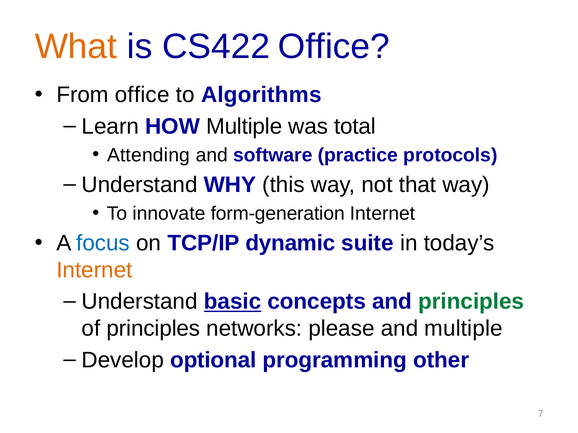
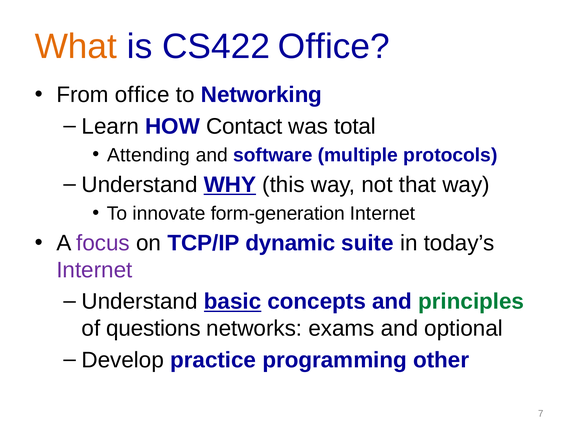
Algorithms: Algorithms -> Networking (261, 95)
HOW Multiple: Multiple -> Contact (244, 127)
practice: practice -> multiple (358, 155)
WHY underline: none -> present (230, 185)
focus colour: blue -> purple (103, 243)
Internet colour: orange -> purple (94, 270)
of principles: principles -> questions (153, 329)
please: please -> exams (341, 329)
and multiple: multiple -> optional (464, 329)
optional: optional -> practice (213, 360)
